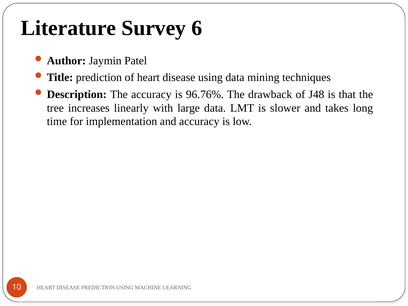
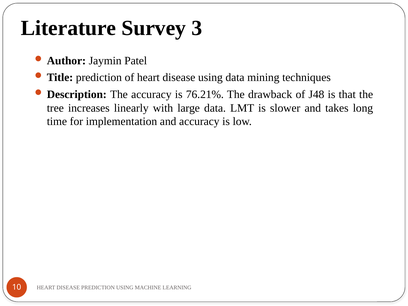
6: 6 -> 3 (197, 28)
96.76%: 96.76% -> 76.21% (205, 94)
